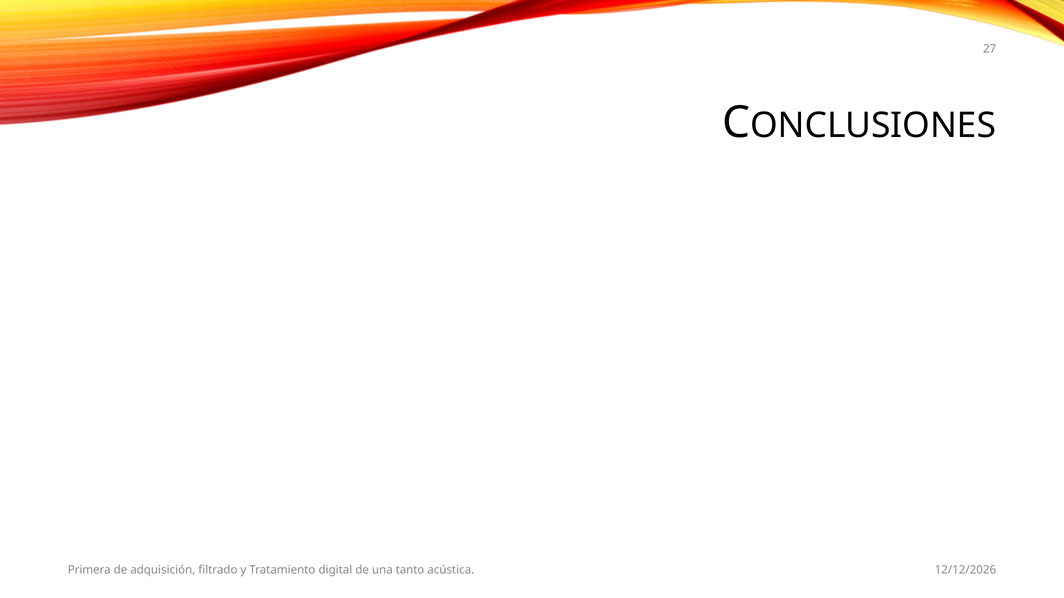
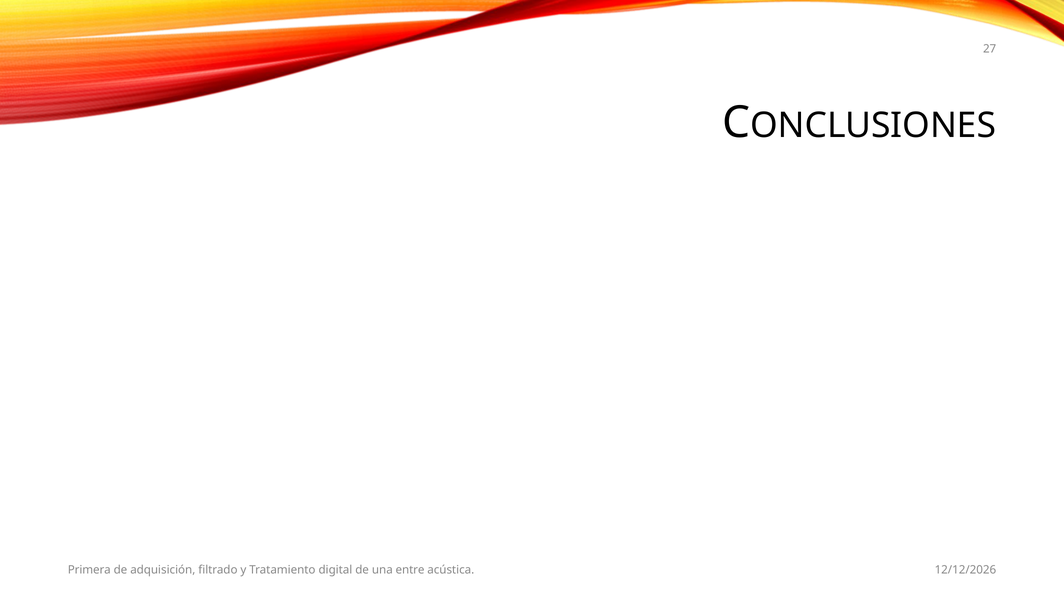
tanto: tanto -> entre (410, 570)
